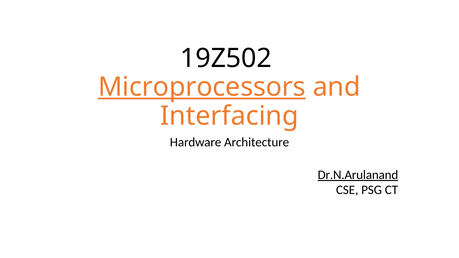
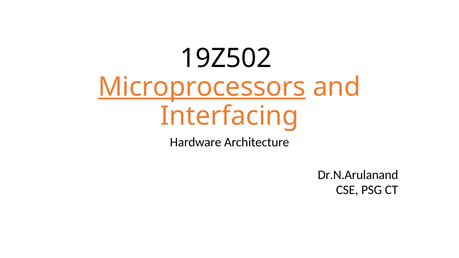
Dr.N.Arulanand underline: present -> none (358, 175)
